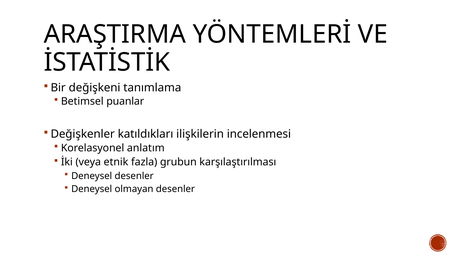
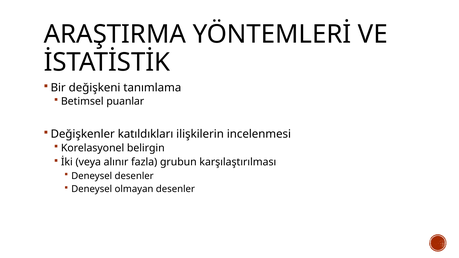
anlatım: anlatım -> belirgin (146, 148)
etnik: etnik -> alınır (116, 162)
